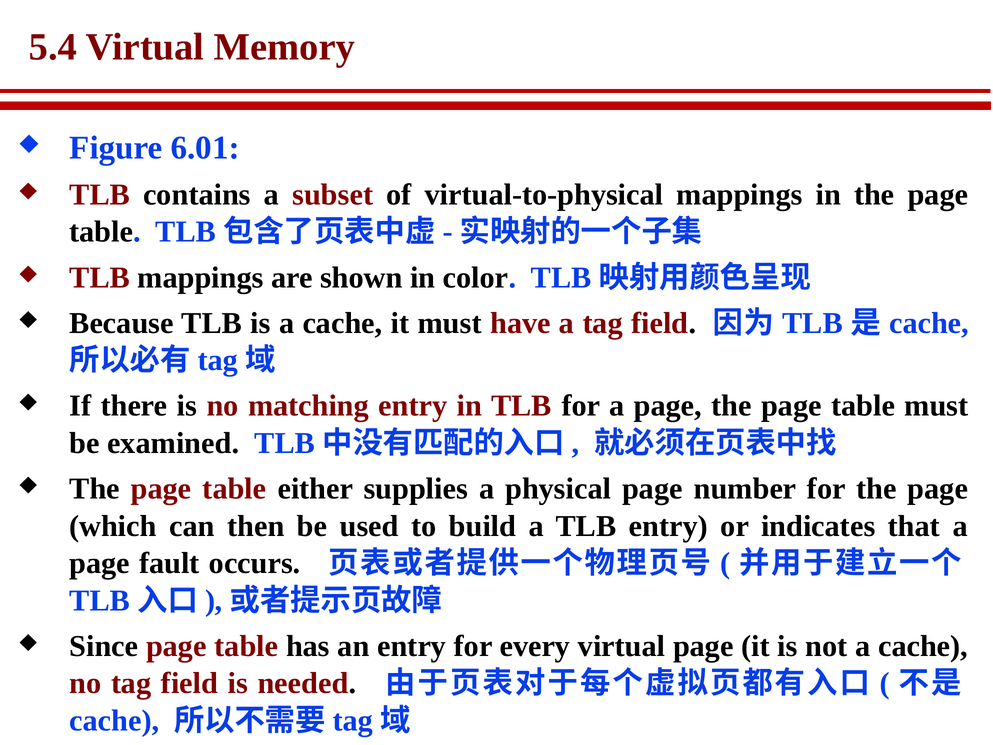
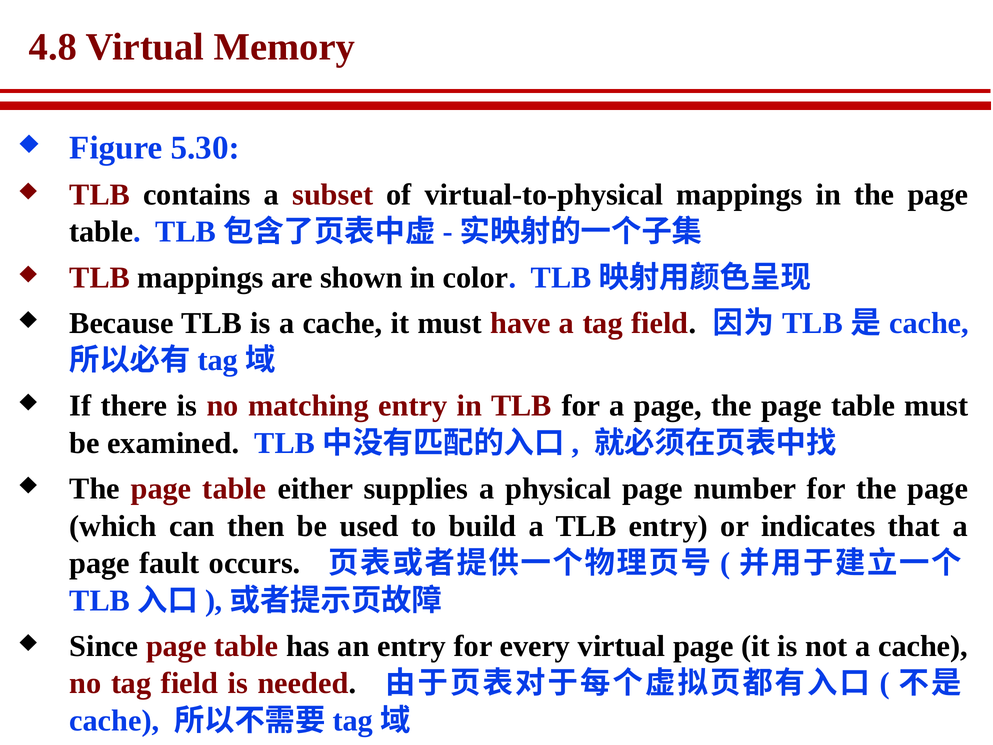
5.4: 5.4 -> 4.8 (53, 47)
6.01: 6.01 -> 5.30 (205, 148)
